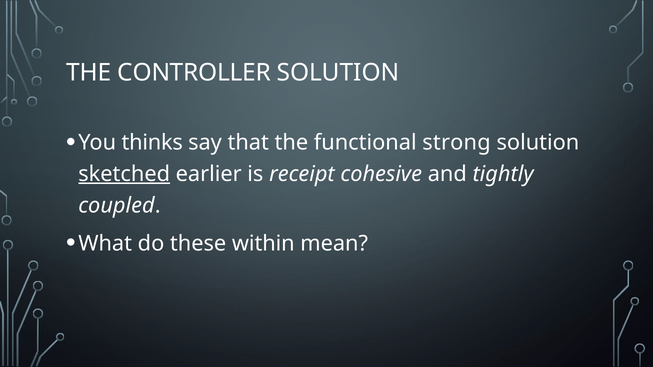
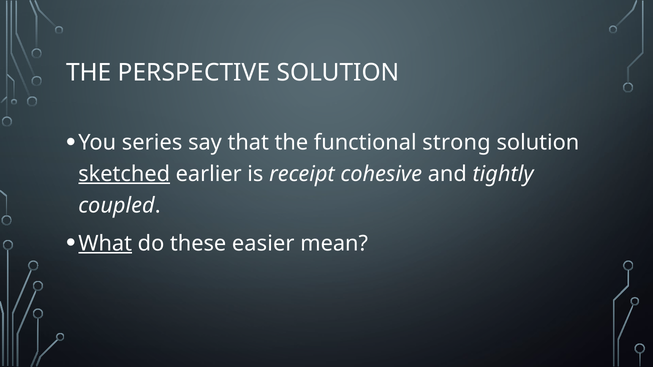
CONTROLLER: CONTROLLER -> PERSPECTIVE (194, 73)
thinks: thinks -> series (152, 143)
What underline: none -> present (105, 244)
within: within -> easier (263, 244)
